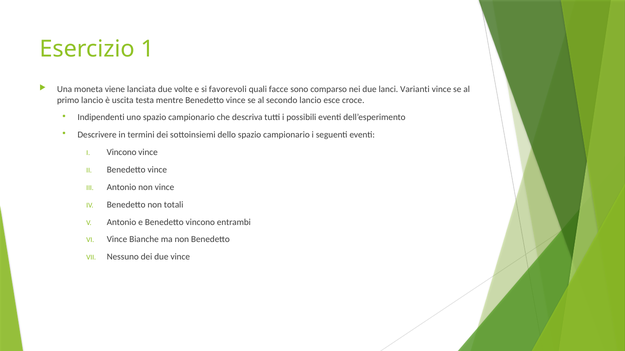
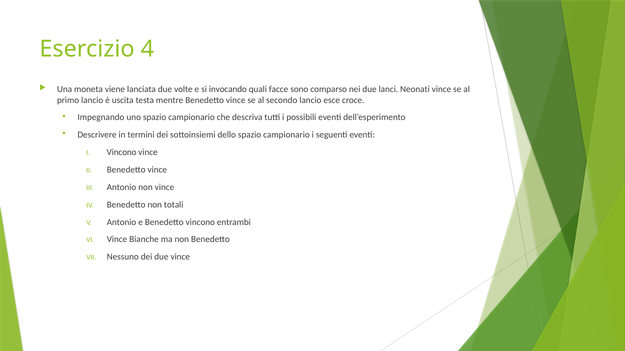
1: 1 -> 4 (147, 49)
favorevoli: favorevoli -> invocando (228, 89)
Varianti: Varianti -> Neonati (415, 89)
Indipendenti: Indipendenti -> Impegnando (101, 118)
